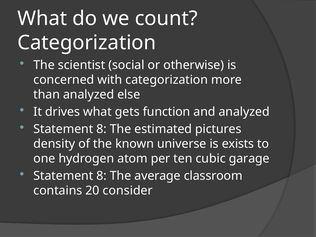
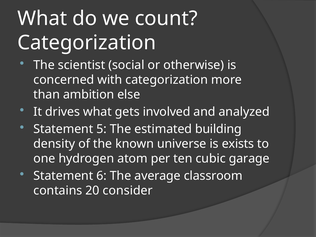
than analyzed: analyzed -> ambition (89, 95)
function: function -> involved (167, 112)
8: 8 -> 5 (102, 129)
pictures: pictures -> building (218, 129)
8: 8 -> 6 (102, 176)
